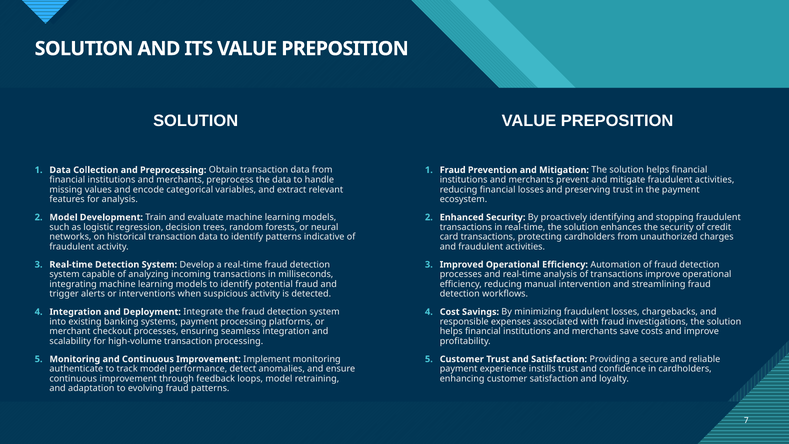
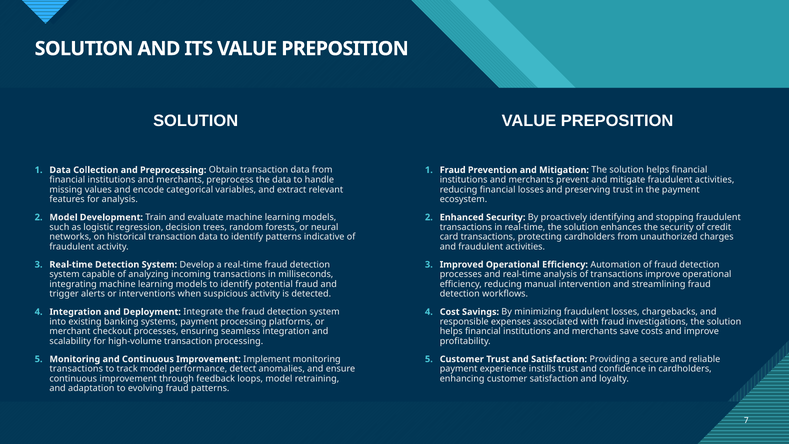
authenticate: authenticate -> transactions (76, 369)
